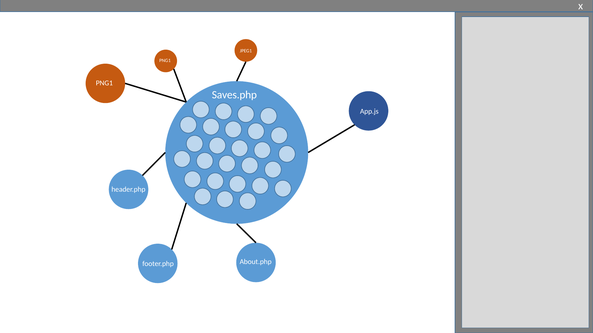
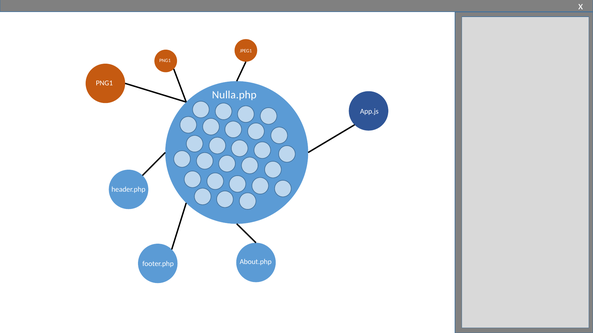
Saves.php: Saves.php -> Nulla.php (234, 95)
